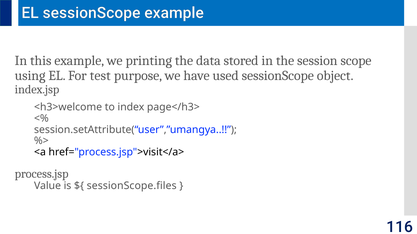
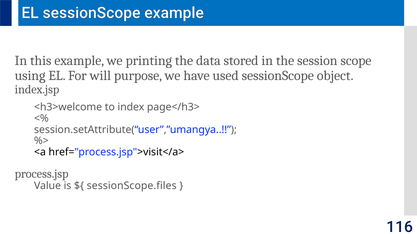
test: test -> will (100, 76)
